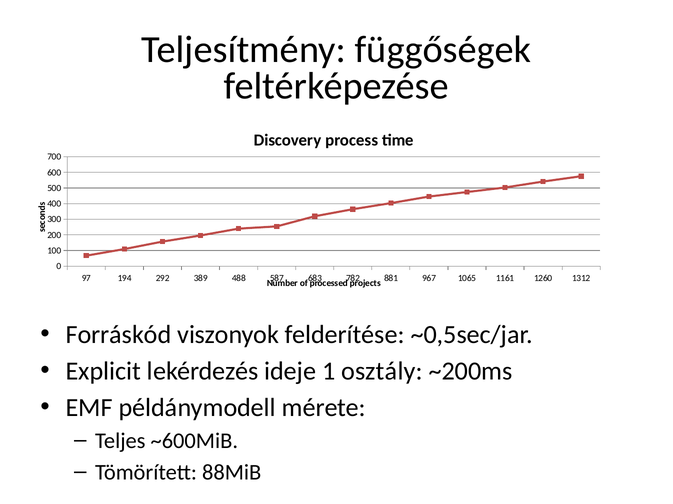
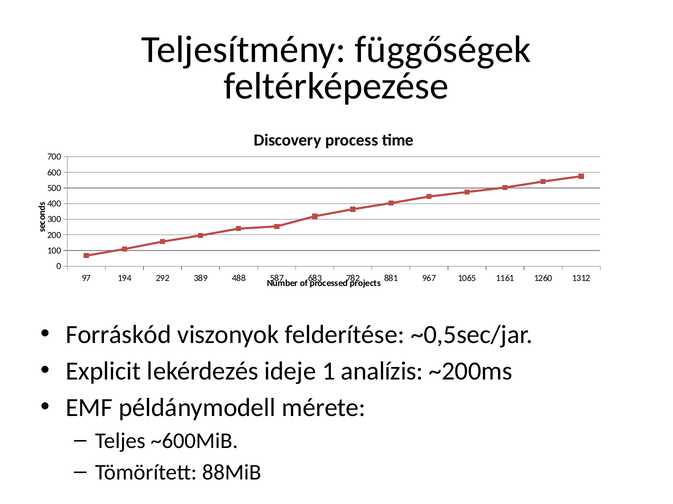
osztály: osztály -> analízis (382, 372)
